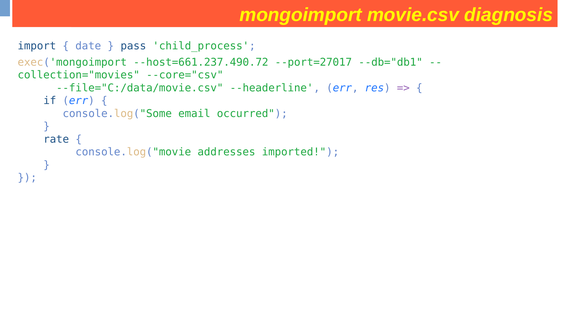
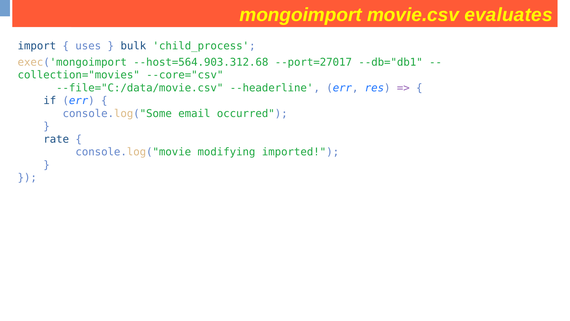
diagnosis: diagnosis -> evaluates (509, 15)
date: date -> uses (88, 46)
pass: pass -> bulk (133, 46)
--host=661.237.490.72: --host=661.237.490.72 -> --host=564.903.312.68 (201, 62)
addresses: addresses -> modifying (226, 152)
